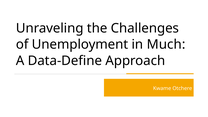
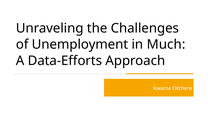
Data-Define: Data-Define -> Data-Efforts (65, 61)
